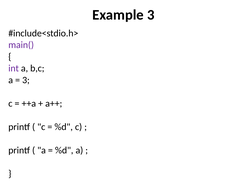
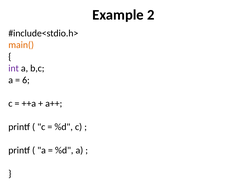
Example 3: 3 -> 2 (151, 15)
main( colour: purple -> orange (21, 45)
3: 3 -> 6 (26, 80)
